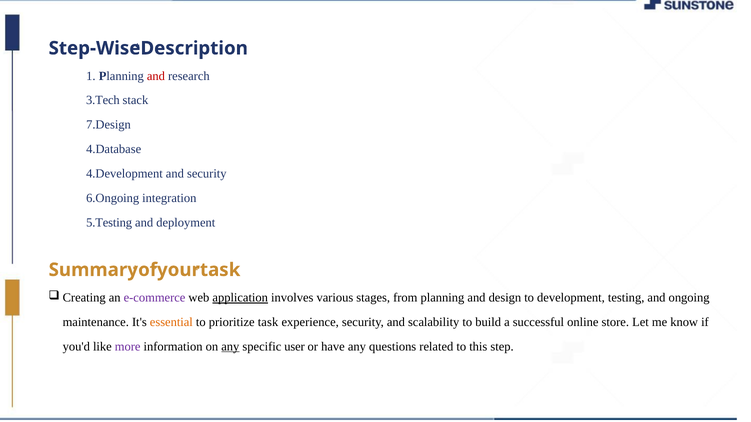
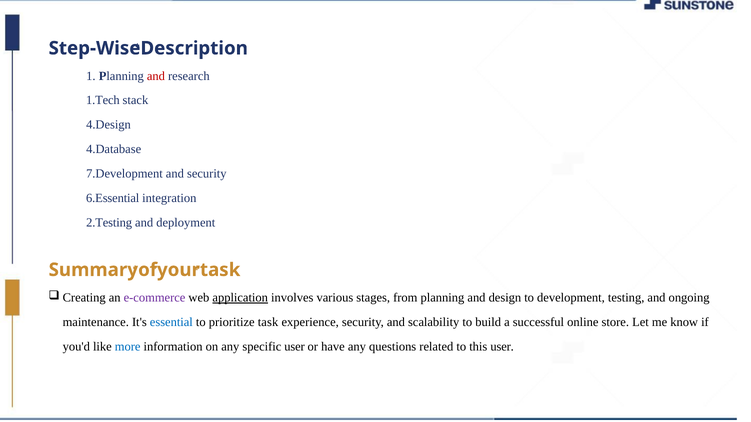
3.Tech: 3.Tech -> 1.Tech (103, 100)
7.Design: 7.Design -> 4.Design (109, 125)
4.Development: 4.Development -> 7.Development (124, 174)
6.Ongoing: 6.Ongoing -> 6.Essential (113, 198)
5.Testing: 5.Testing -> 2.Testing (109, 223)
essential colour: orange -> blue (171, 322)
more colour: purple -> blue (128, 347)
any underline: present -> none (230, 347)
this step: step -> user (502, 347)
